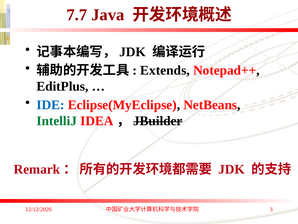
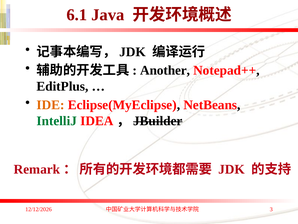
7.7: 7.7 -> 6.1 (77, 15)
Extends: Extends -> Another (165, 70)
IDE colour: blue -> orange (50, 105)
